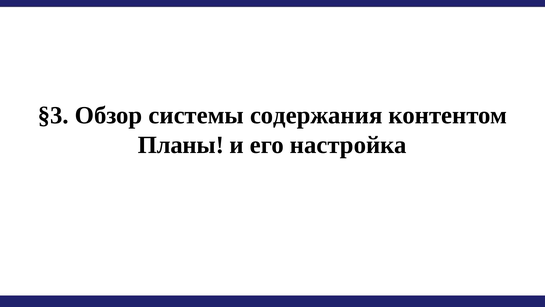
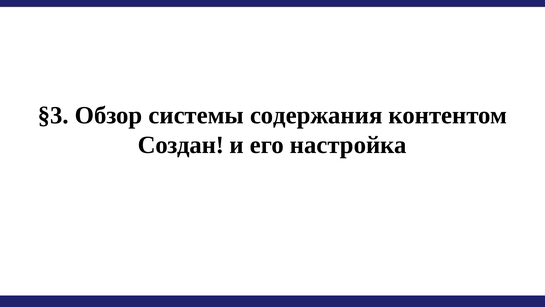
Планы: Планы -> Создан (181, 145)
